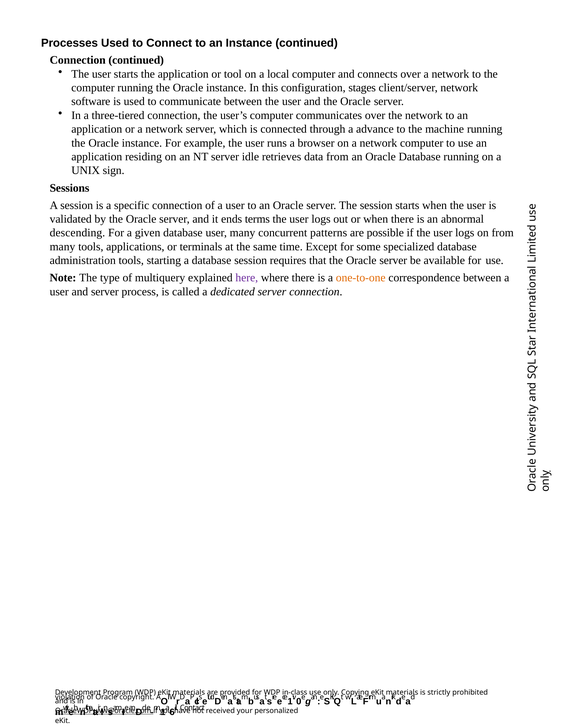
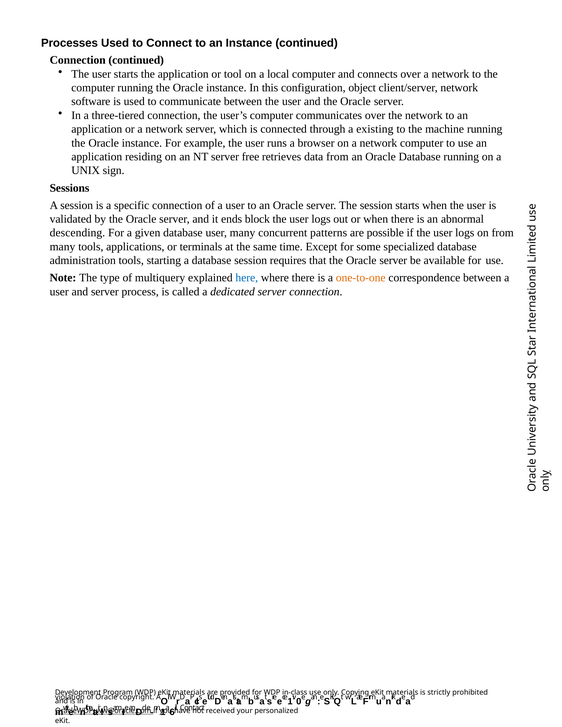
stages: stages -> object (362, 88)
advance: advance -> existing (375, 129)
idle: idle -> free (251, 157)
terms: terms -> block (257, 219)
here colour: purple -> blue (247, 278)
